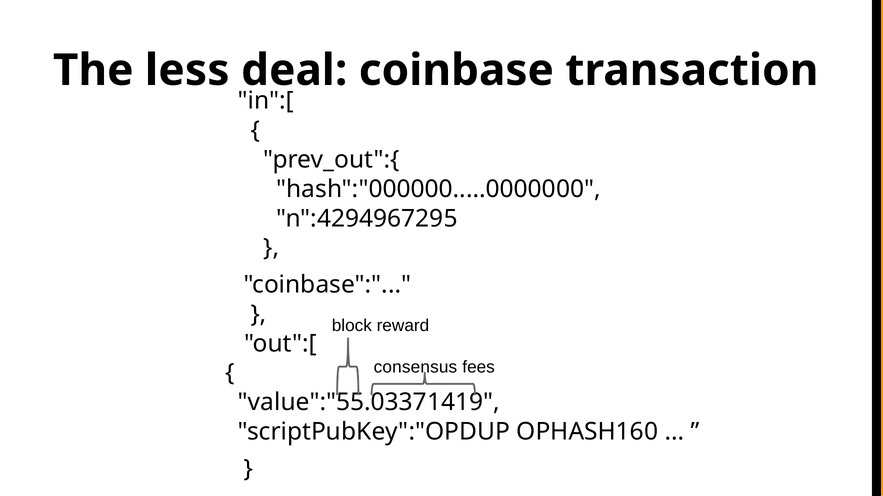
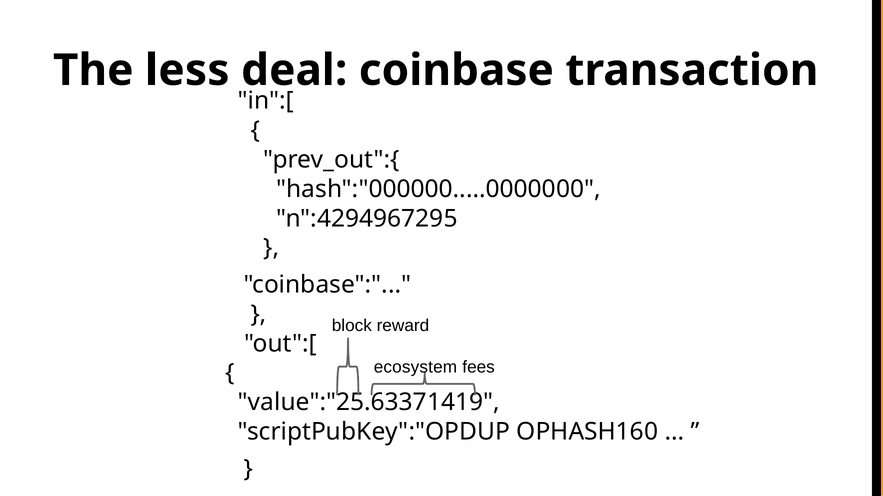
consensus: consensus -> ecosystem (415, 367)
value":"55.03371419: value":"55.03371419 -> value":"25.63371419 (369, 403)
